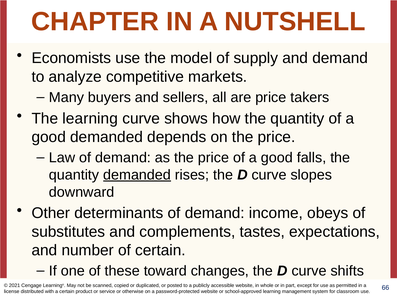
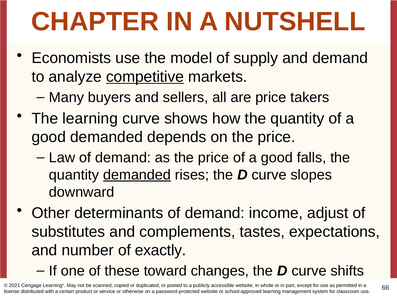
competitive underline: none -> present (145, 77)
obeys: obeys -> adjust (328, 213)
of certain: certain -> exactly (160, 250)
